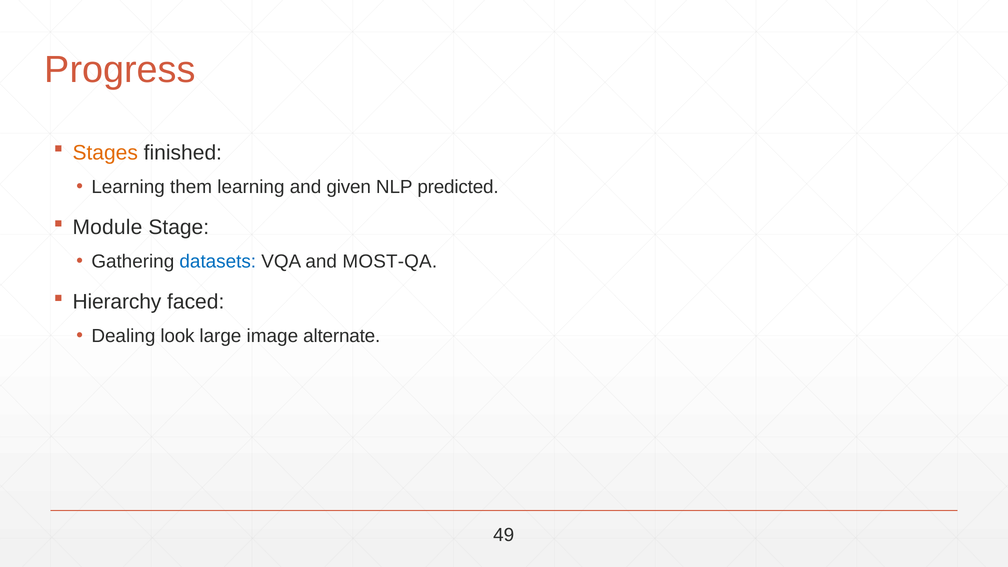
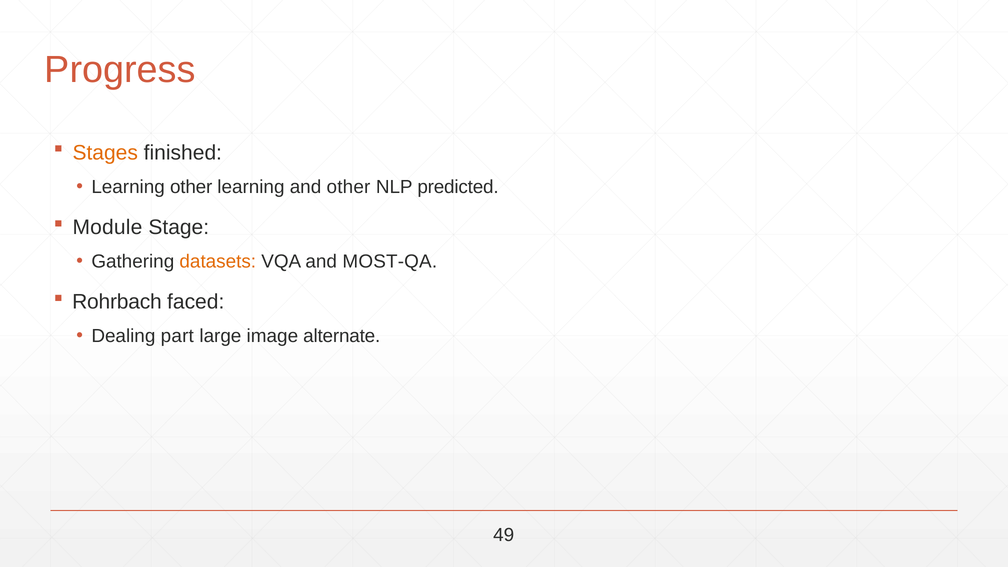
Learning them: them -> other (191, 187)
and given: given -> other (348, 187)
datasets colour: blue -> orange (218, 261)
Hierarchy: Hierarchy -> Rohrbach (117, 302)
look: look -> part (177, 336)
